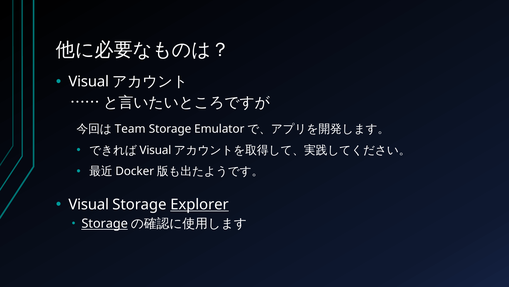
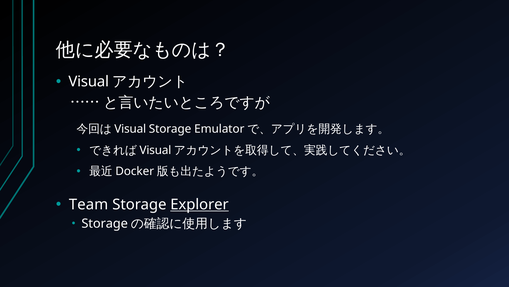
Team: Team -> Visual (130, 129)
Visual: Visual -> Team (89, 204)
Storage underline: present -> none (105, 223)
